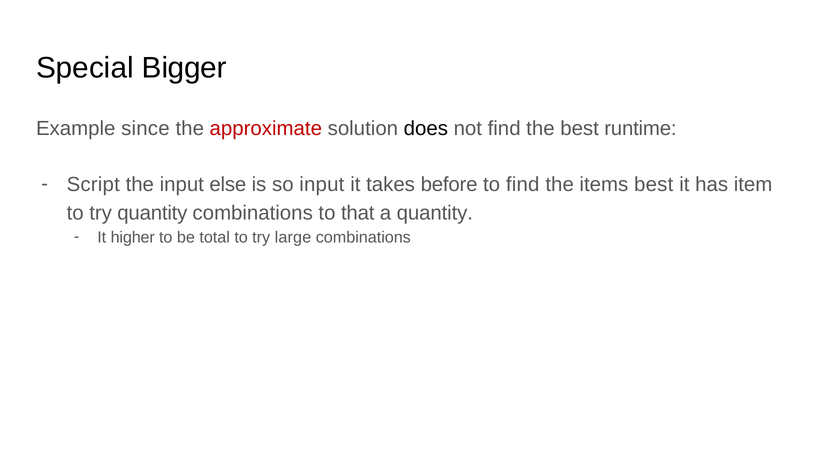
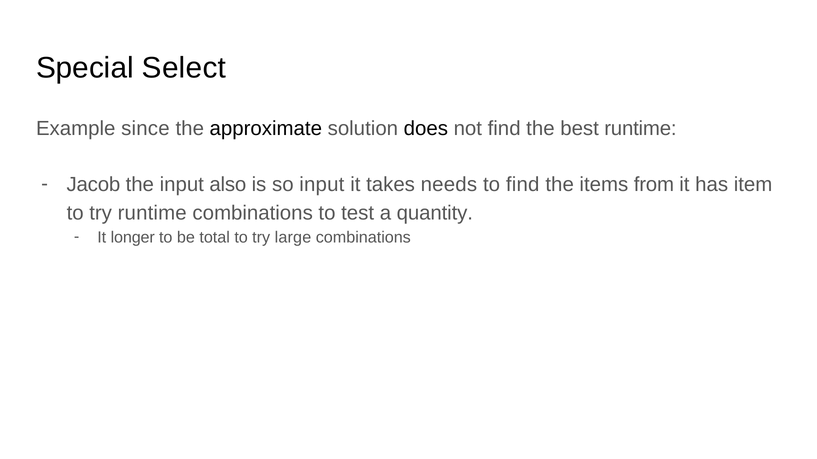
Bigger: Bigger -> Select (184, 68)
approximate colour: red -> black (266, 128)
Script: Script -> Jacob (93, 185)
else: else -> also (228, 185)
before: before -> needs (449, 185)
items best: best -> from (654, 185)
try quantity: quantity -> runtime (152, 213)
that: that -> test (358, 213)
higher: higher -> longer (133, 238)
